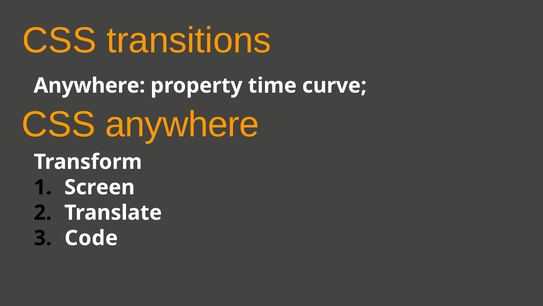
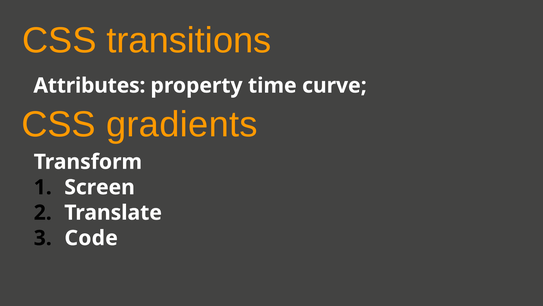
Anywhere: Anywhere -> Attributes (89, 85)
CSS anywhere: anywhere -> gradients (182, 124)
